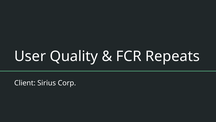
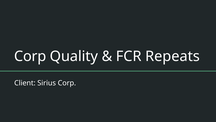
User: User -> Corp (30, 56)
